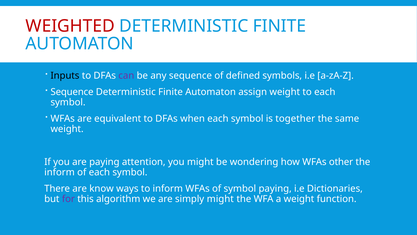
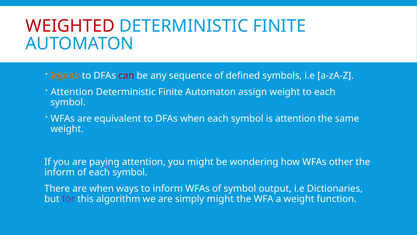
Inputs colour: black -> orange (65, 75)
can colour: purple -> red (126, 75)
Sequence: Sequence -> Attention (72, 92)
is together: together -> attention (295, 119)
are know: know -> when (102, 188)
symbol paying: paying -> output (275, 188)
